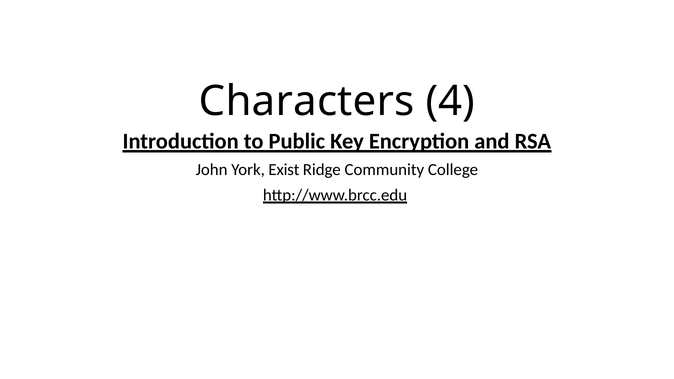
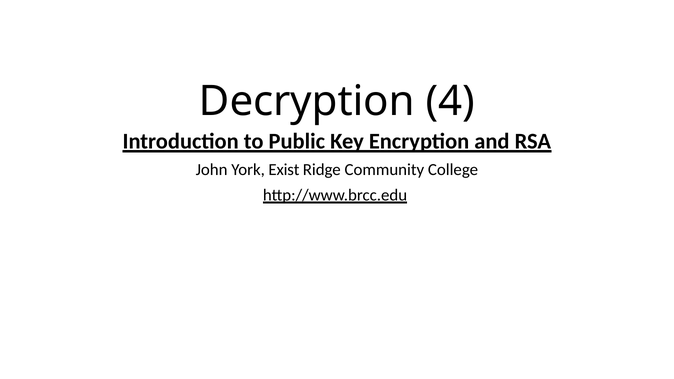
Characters: Characters -> Decryption (307, 102)
